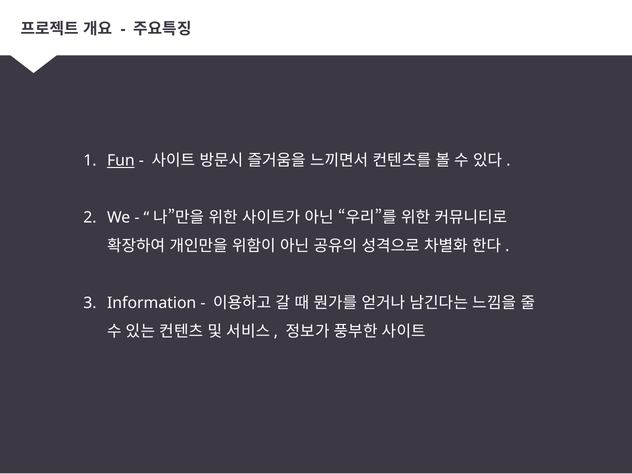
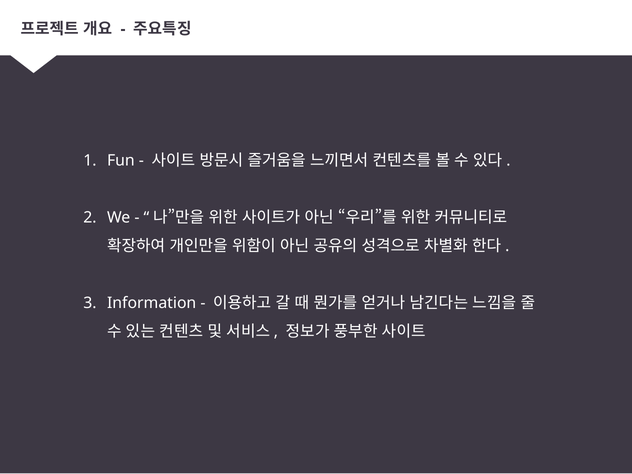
Fun underline: present -> none (121, 161)
